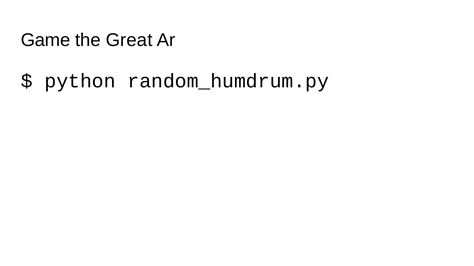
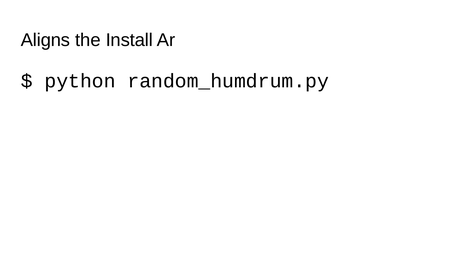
Game: Game -> Aligns (46, 40)
Great: Great -> Install (129, 40)
